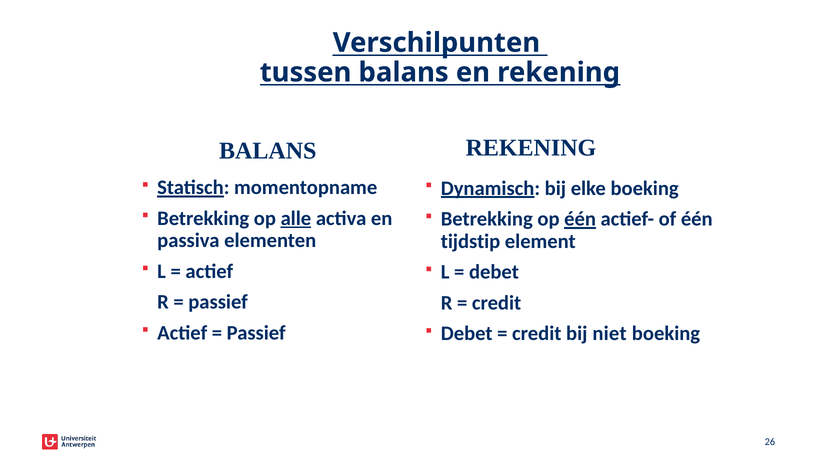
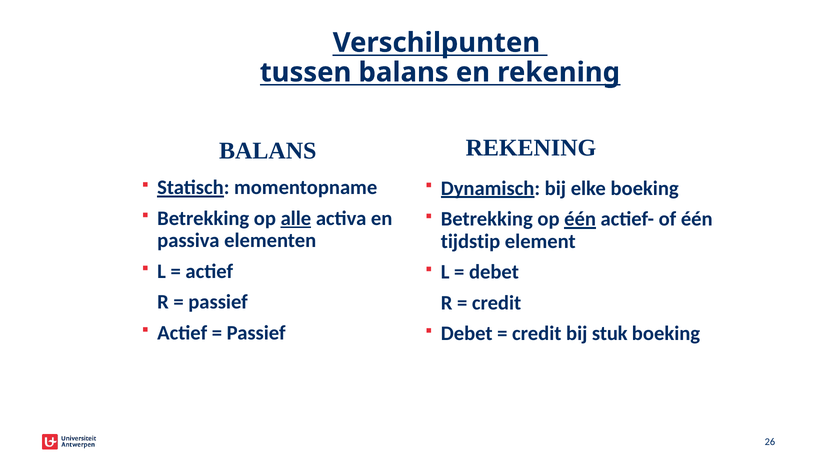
niet: niet -> stuk (610, 334)
